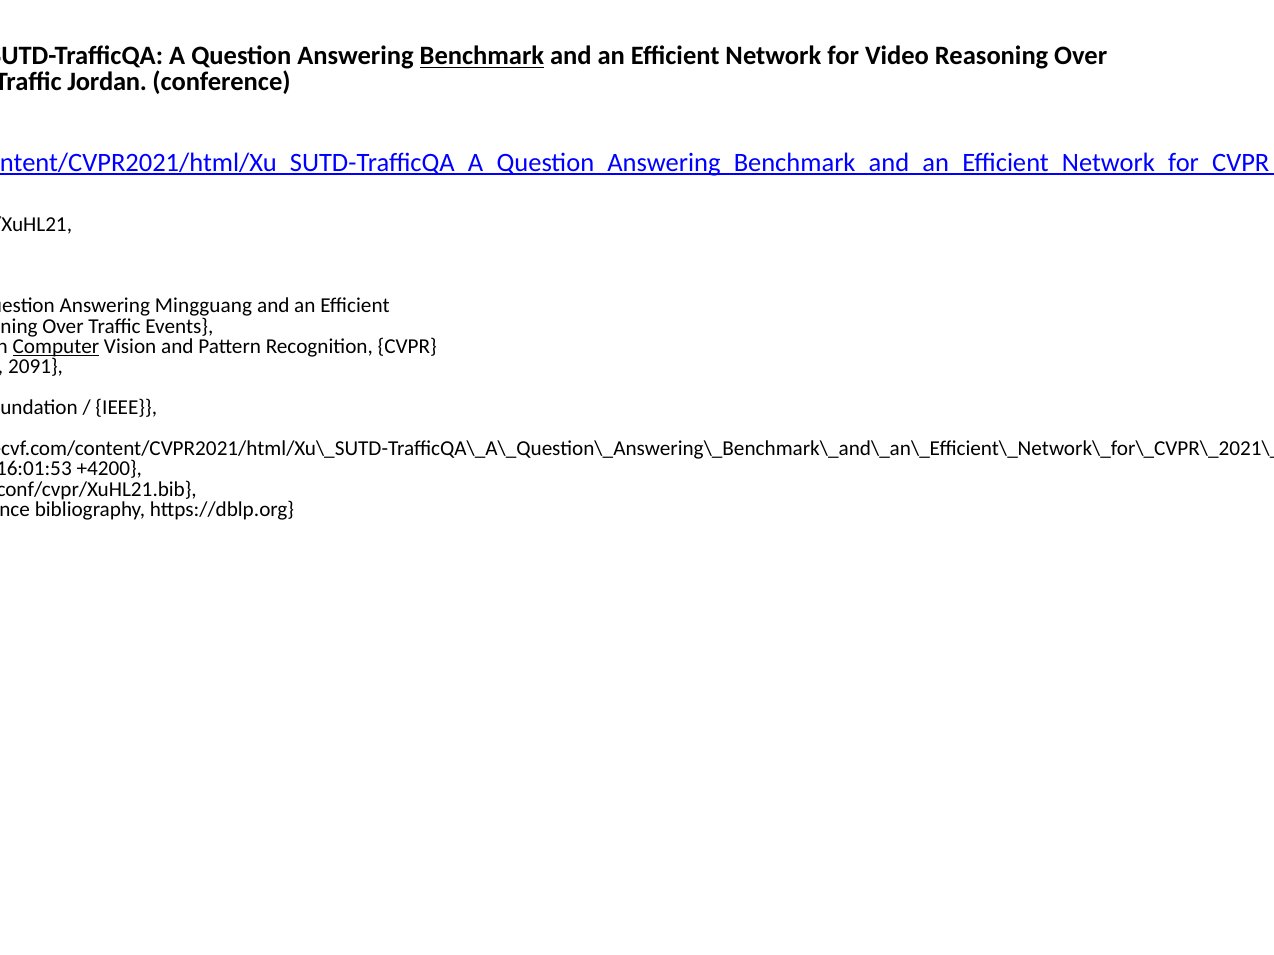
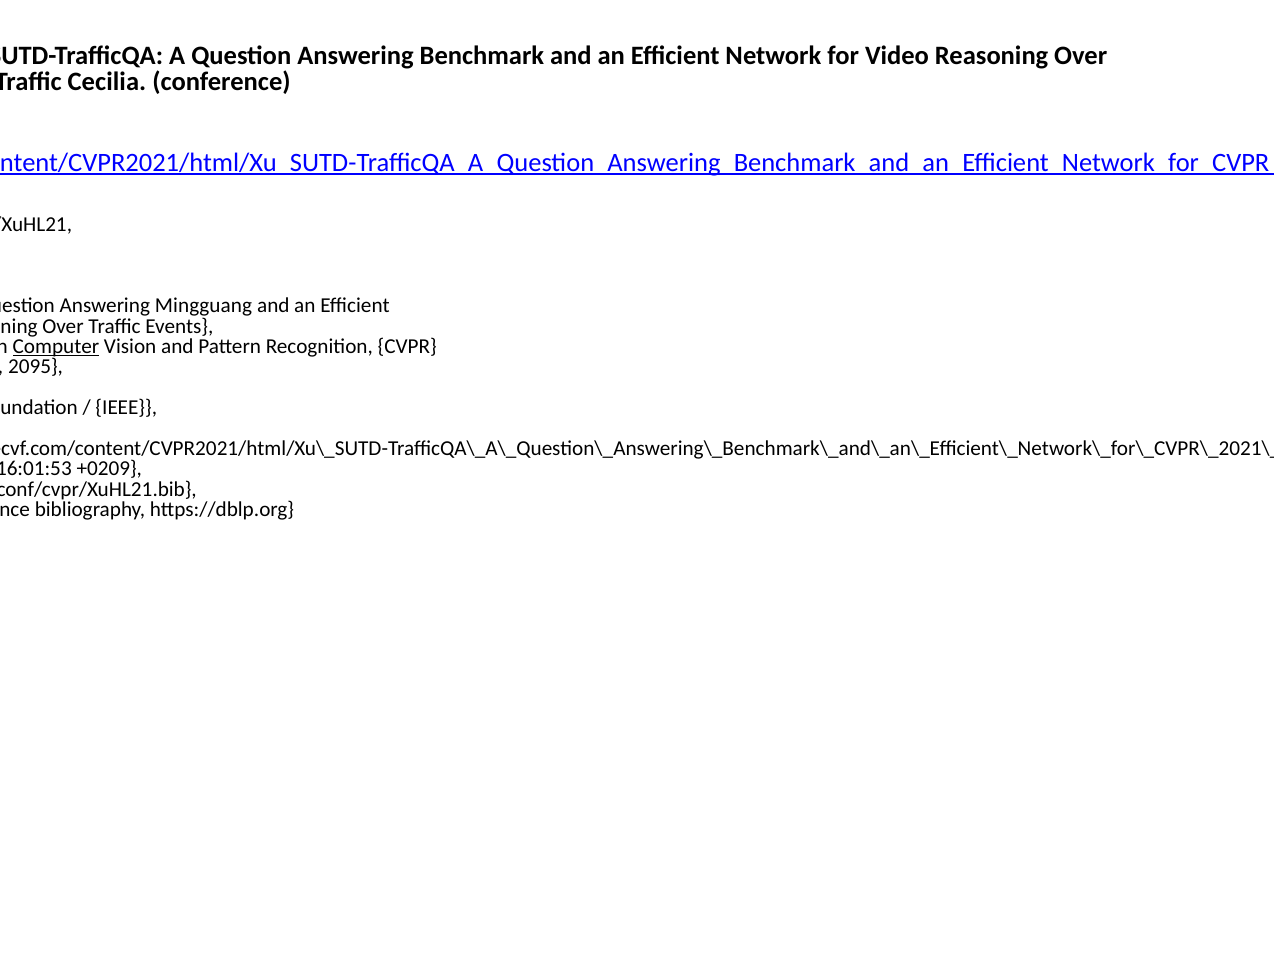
Benchmark underline: present -> none (482, 56)
Jordan: Jordan -> Cecilia (107, 82)
2091: 2091 -> 2095 (36, 367)
+4200: +4200 -> +0209 (109, 469)
